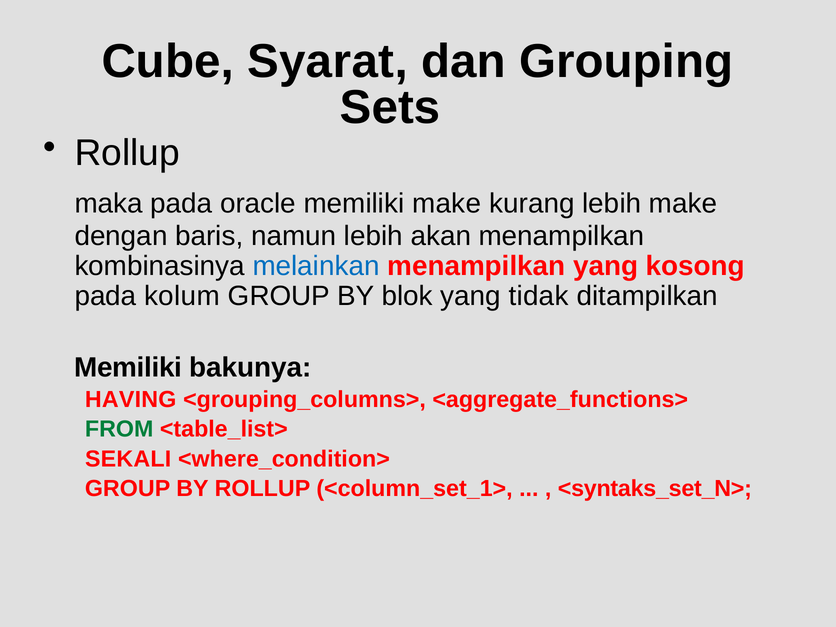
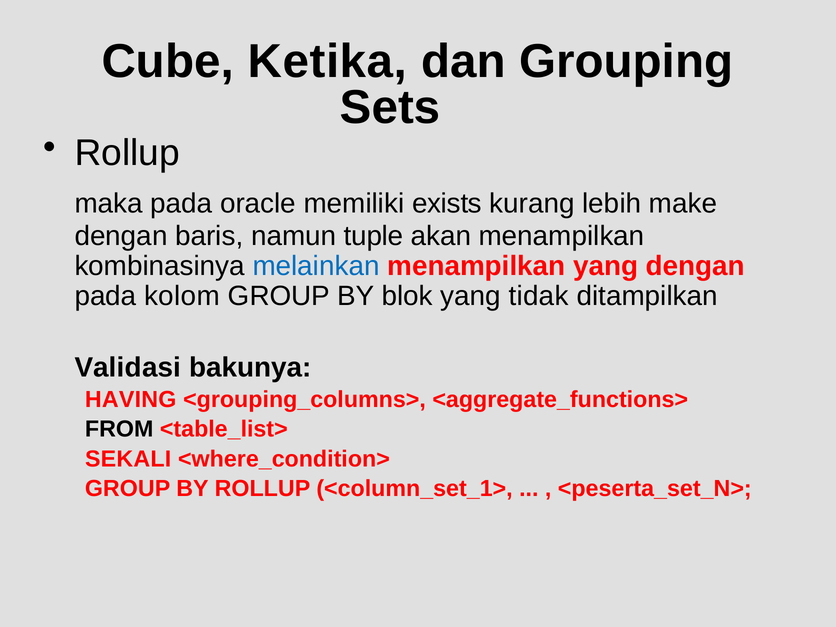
Syarat: Syarat -> Ketika (327, 62)
memiliki make: make -> exists (447, 204)
namun lebih: lebih -> tuple (374, 236)
yang kosong: kosong -> dengan (695, 266)
kolum: kolum -> kolom (182, 296)
Memiliki: Memiliki -> Validasi (128, 367)
FROM colour: green -> black (119, 429)
<syntaks_set_N>: <syntaks_set_N> -> <peserta_set_N> (655, 489)
